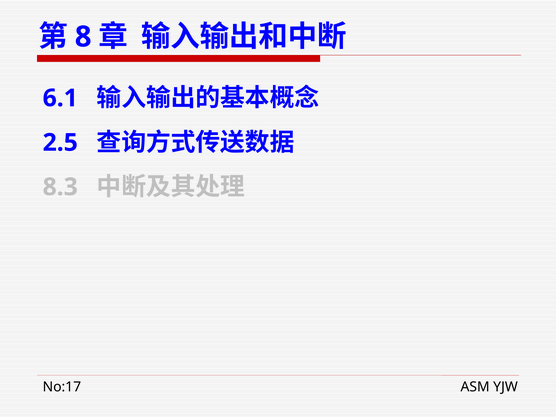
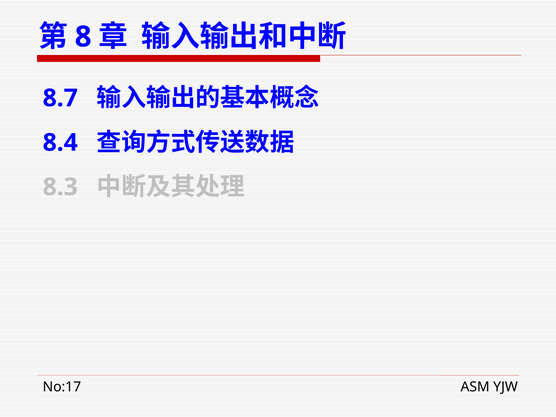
6.1: 6.1 -> 8.7 (60, 98)
2.5: 2.5 -> 8.4 (60, 143)
